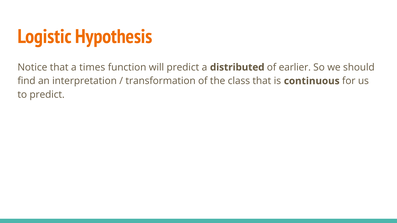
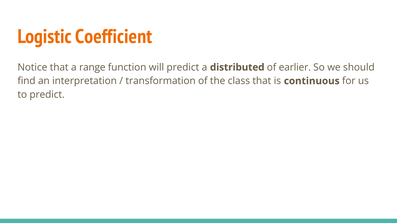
Hypothesis: Hypothesis -> Coefficient (114, 37)
times: times -> range (92, 67)
